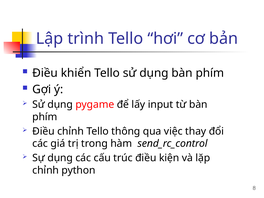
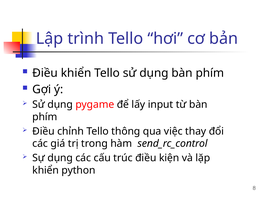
chỉnh: chỉnh -> khiển (46, 170)
